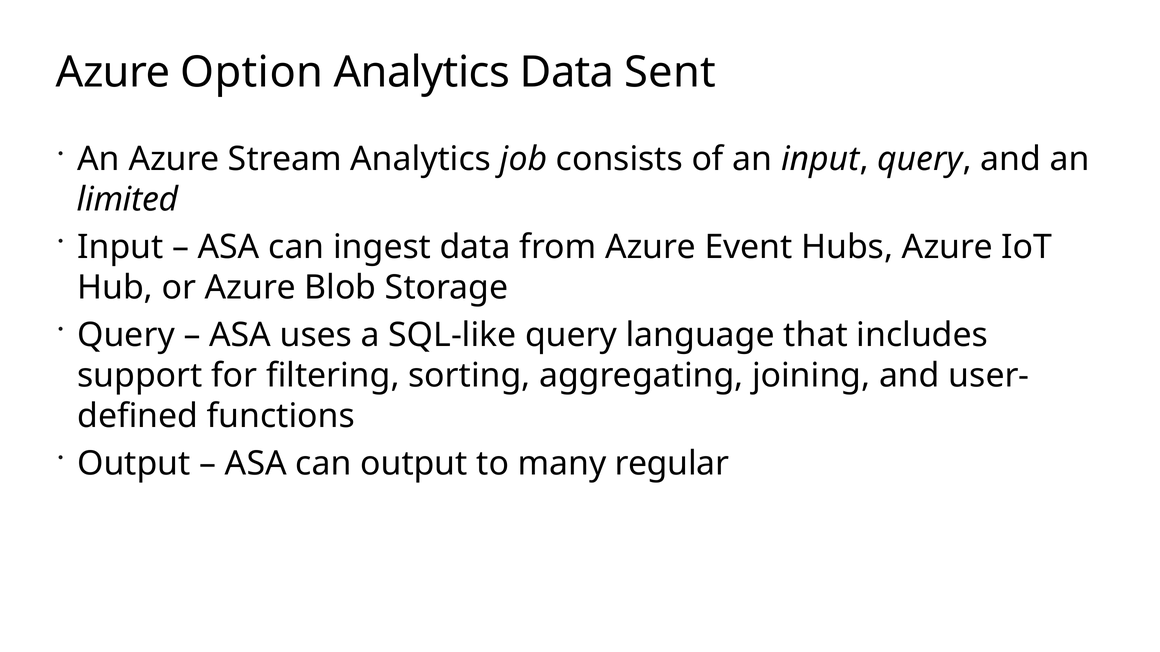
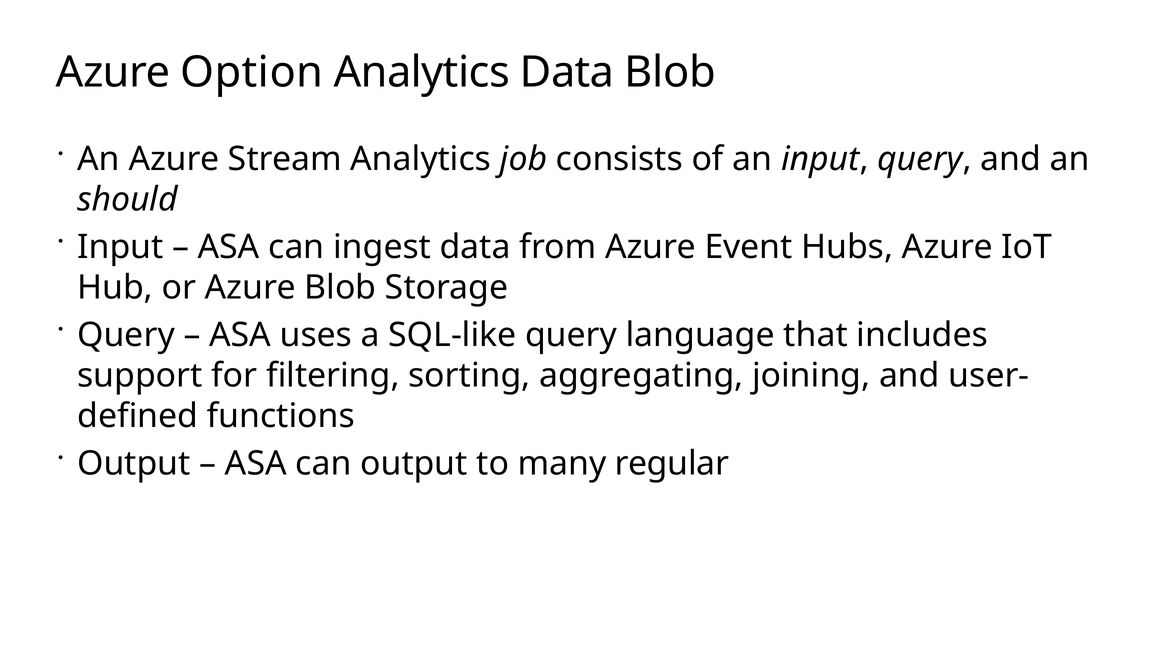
Data Sent: Sent -> Blob (670, 73)
limited: limited -> should (127, 200)
